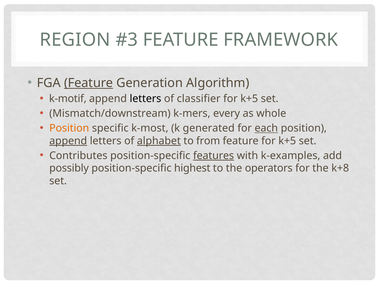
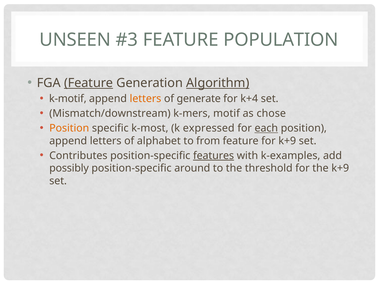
REGION: REGION -> UNSEEN (75, 40)
FRAMEWORK: FRAMEWORK -> POPULATION (281, 40)
Algorithm underline: none -> present (218, 83)
letters colour: black -> orange (145, 99)
classifier: classifier -> generate (199, 99)
k+5: k+5 -> k+4 (249, 99)
every: every -> motif (226, 114)
whole: whole -> chose (271, 114)
generated: generated -> expressed (209, 128)
append underline: present -> none (68, 141)
alphabet underline: present -> none (159, 141)
feature for k+5: k+5 -> k+9 (287, 141)
highest: highest -> around (192, 168)
operators: operators -> threshold (269, 168)
the k+8: k+8 -> k+9 (340, 168)
